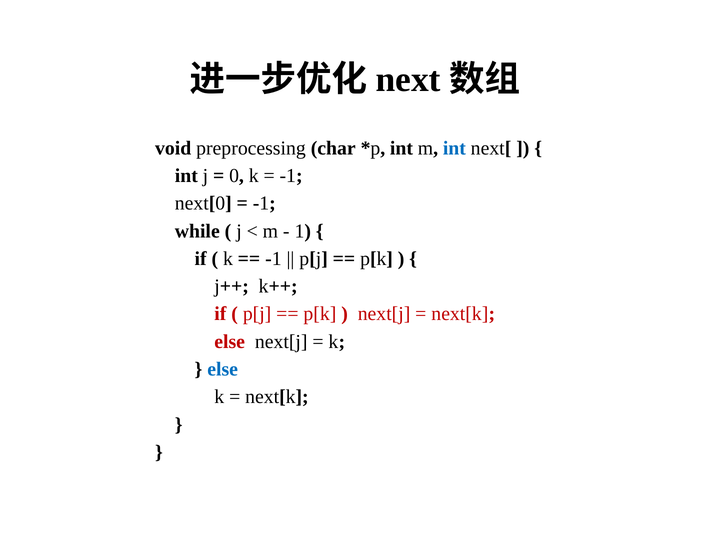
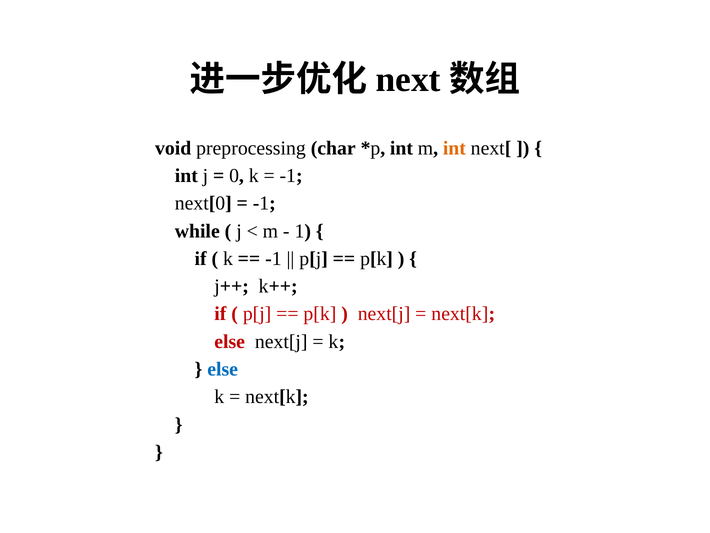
int colour: blue -> orange (454, 148)
